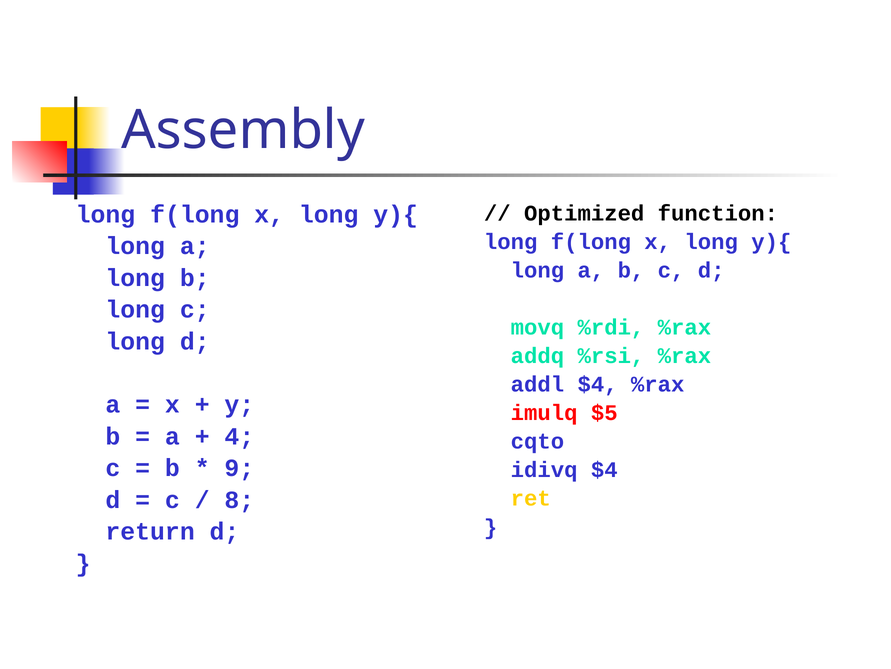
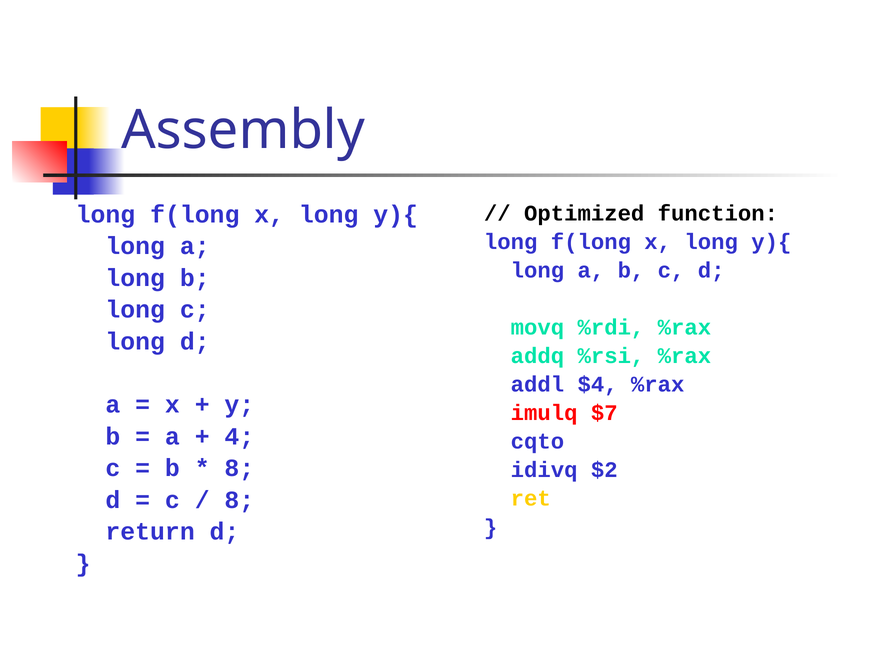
$5: $5 -> $7 (604, 413)
9: 9 -> 8 (239, 468)
idivq $4: $4 -> $2 (604, 470)
